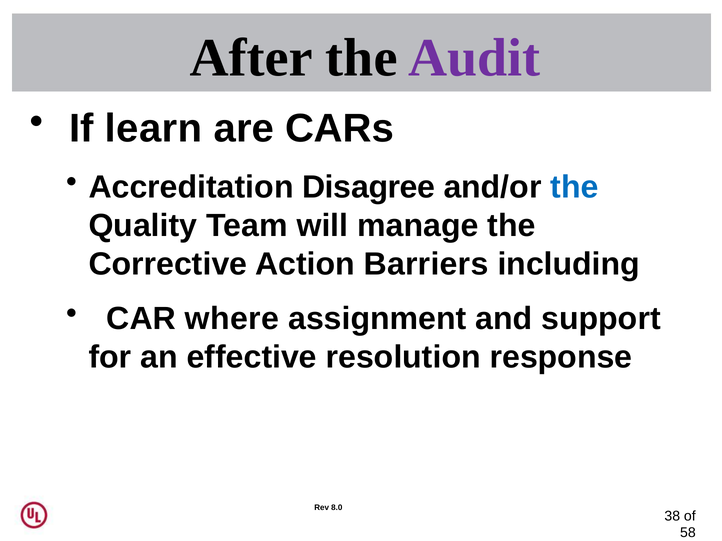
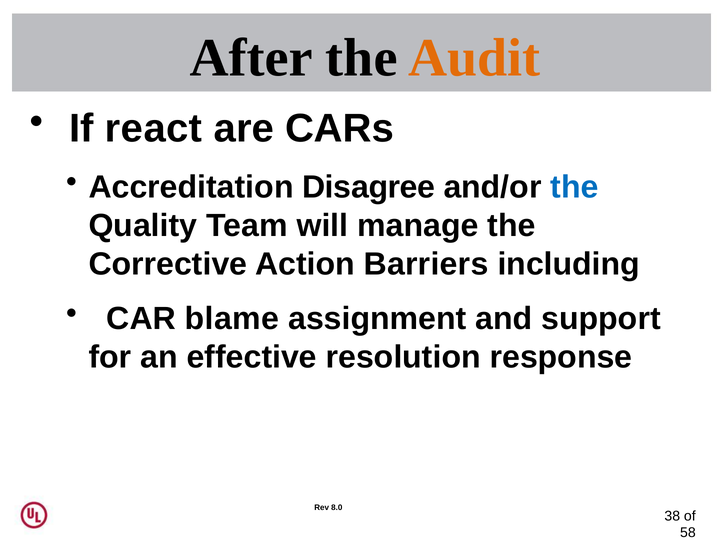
Audit colour: purple -> orange (474, 58)
learn: learn -> react (154, 129)
where: where -> blame (232, 319)
